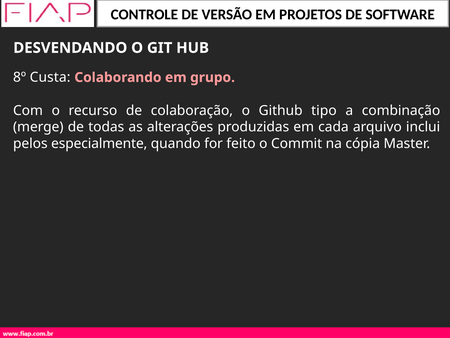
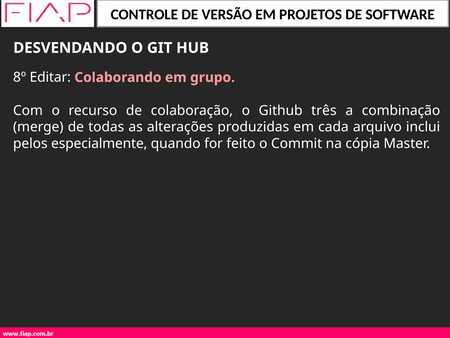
Custa: Custa -> Editar (50, 77)
tipo: tipo -> três (324, 110)
